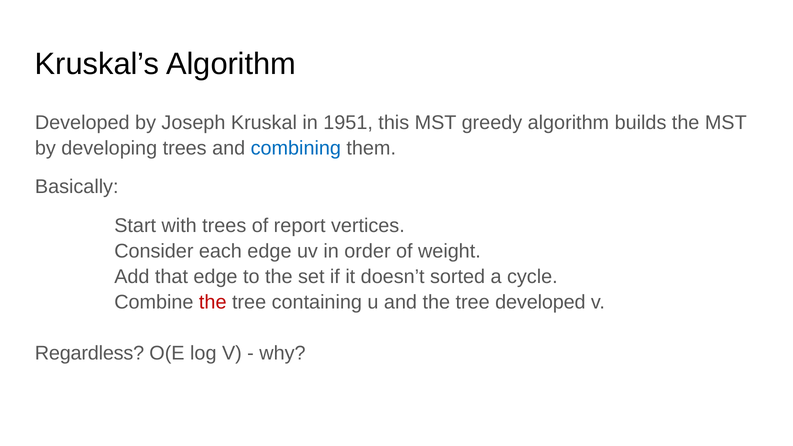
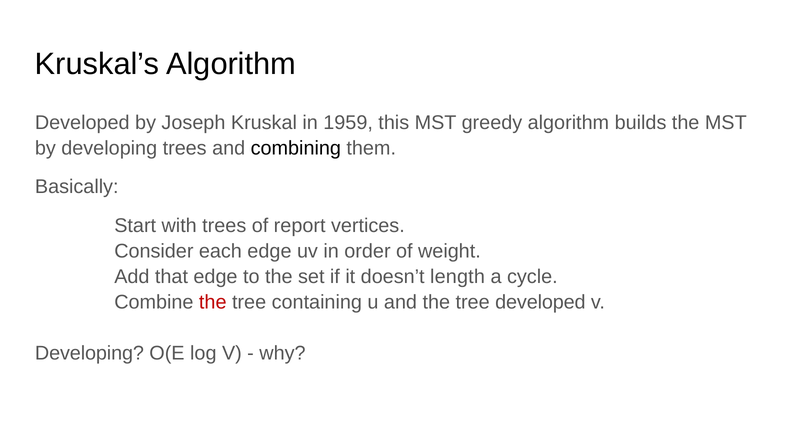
1951: 1951 -> 1959 (348, 123)
combining colour: blue -> black (296, 148)
sorted: sorted -> length (457, 277)
Regardless: Regardless -> Developing (89, 353)
